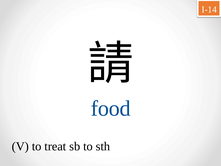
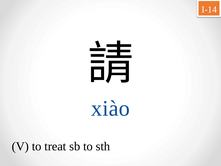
food: food -> xiào (110, 108)
